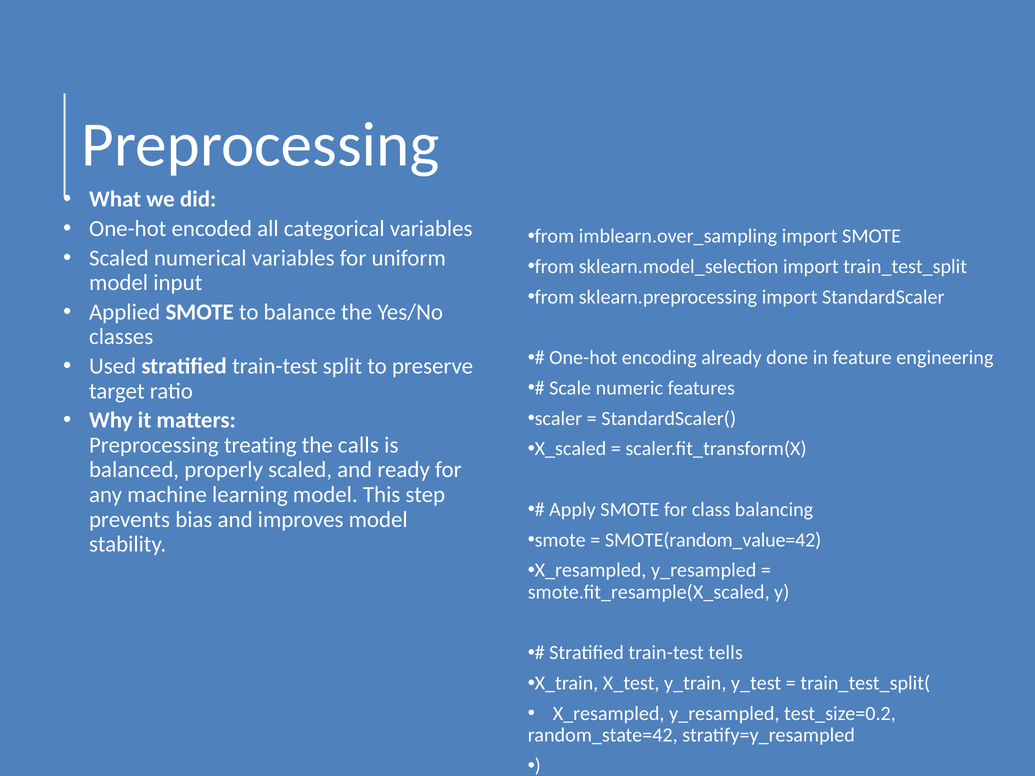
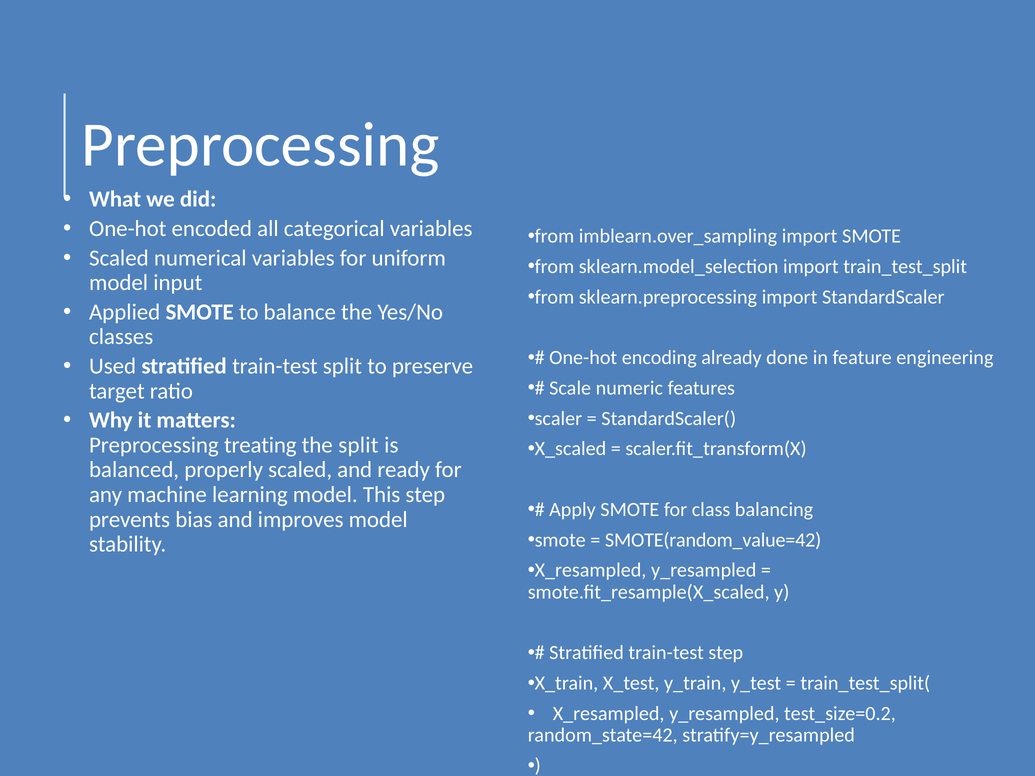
the calls: calls -> split (358, 445)
train-test tells: tells -> step (726, 653)
